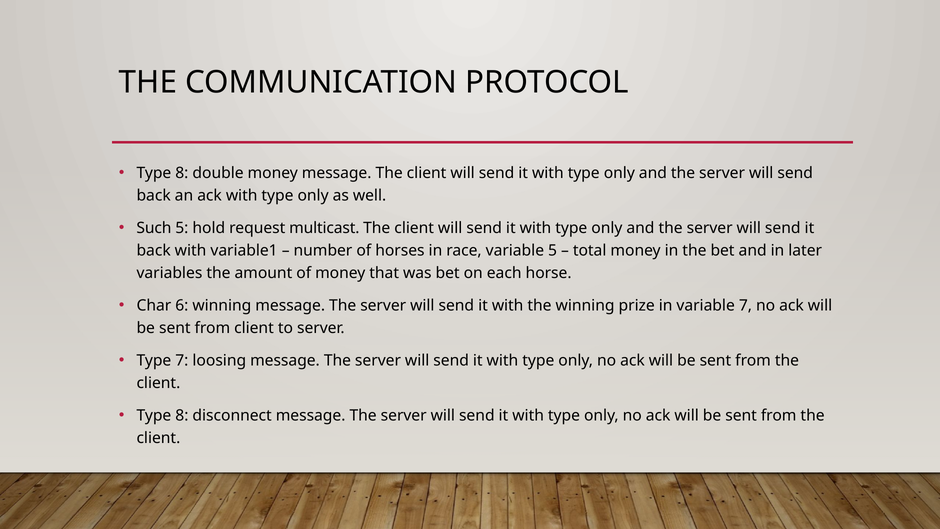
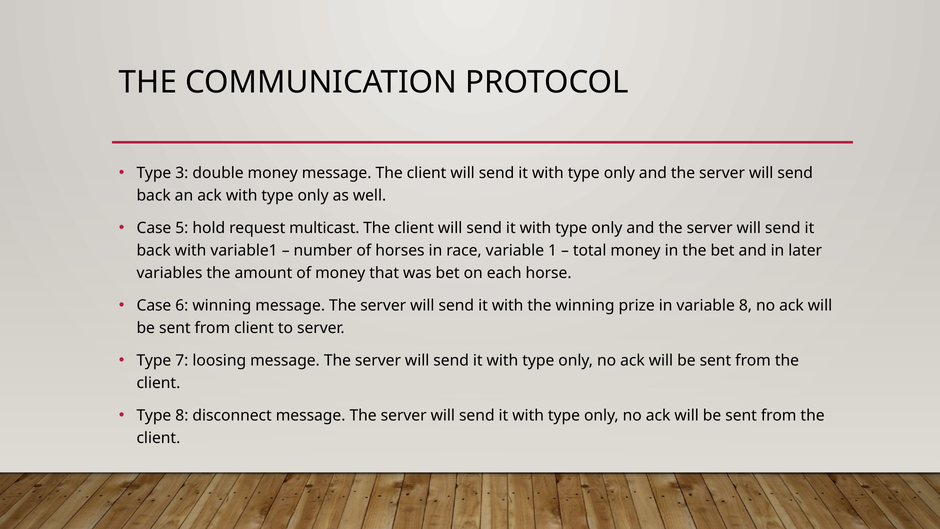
8: 8 -> 3 (182, 173)
Such: Such -> Case (154, 228)
variable 5: 5 -> 1 (553, 251)
Char: Char -> Case (154, 305)
variable 7: 7 -> 8 (745, 305)
